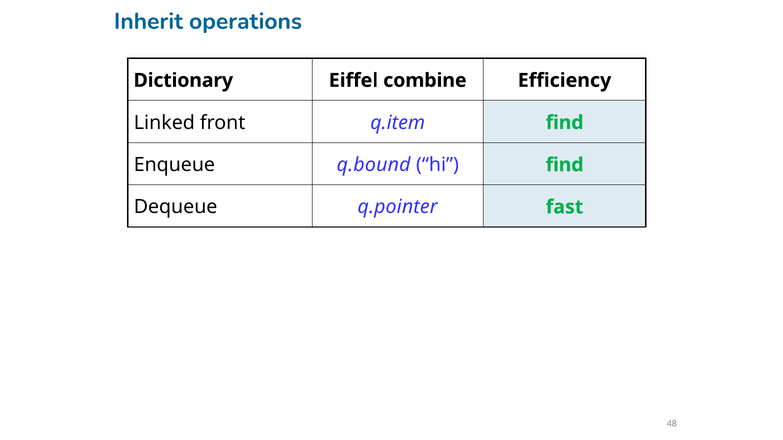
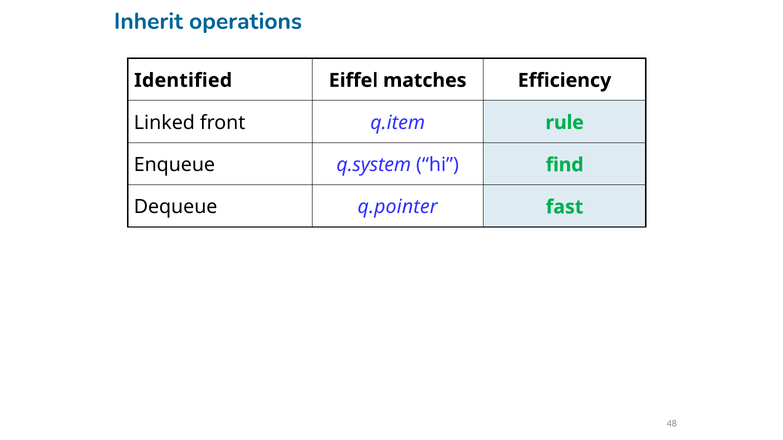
Dictionary: Dictionary -> Identified (183, 80)
combine: combine -> matches (425, 80)
q.item find: find -> rule (565, 123)
q.bound: q.bound -> q.system (374, 165)
